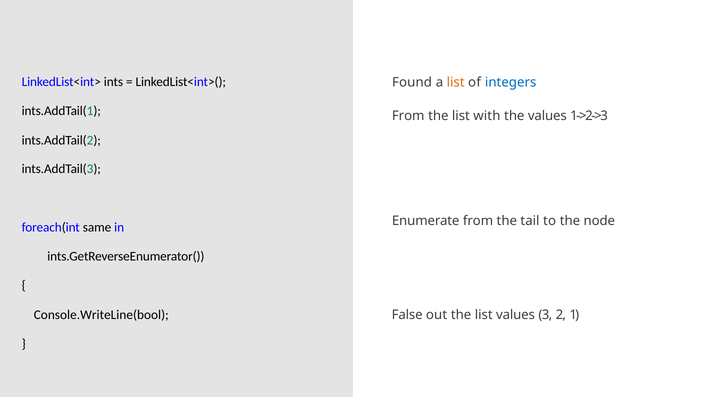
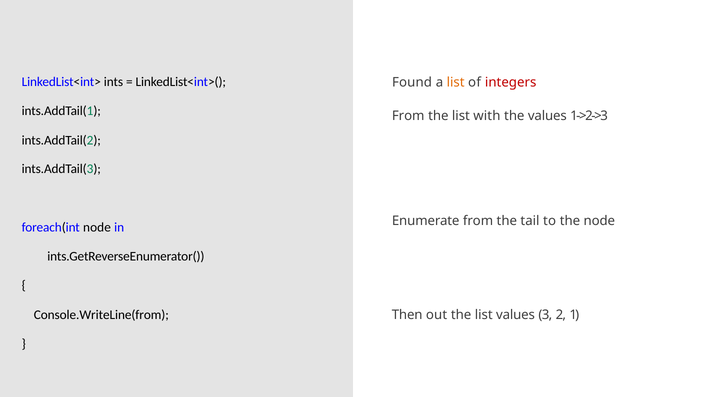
integers colour: blue -> red (511, 82)
foreach(int same: same -> node (97, 228)
Console.WriteLine(bool: Console.WriteLine(bool -> Console.WriteLine(from (101, 315)
False: False -> Then (407, 315)
